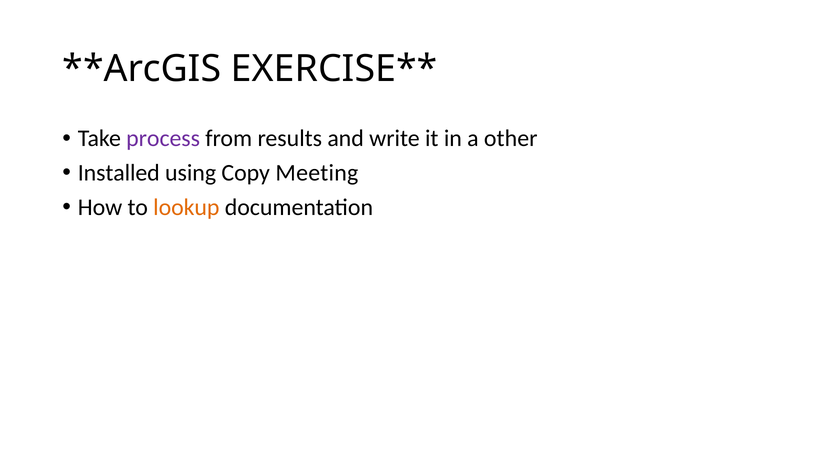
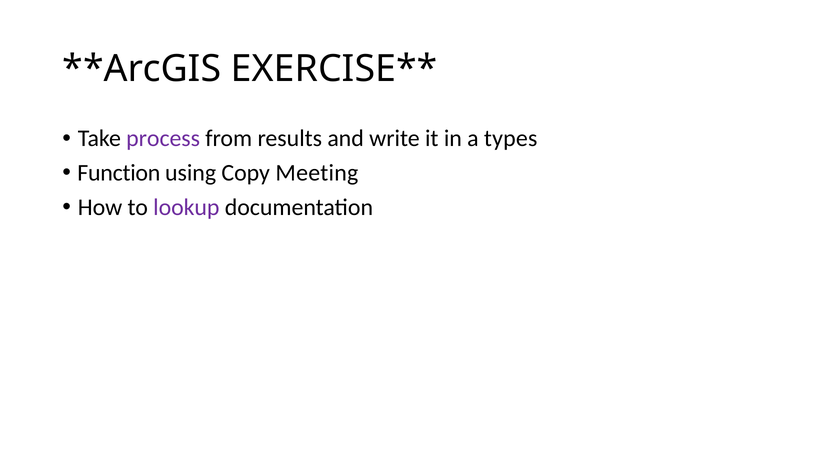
other: other -> types (511, 138)
Installed: Installed -> Function (119, 173)
lookup colour: orange -> purple (186, 207)
